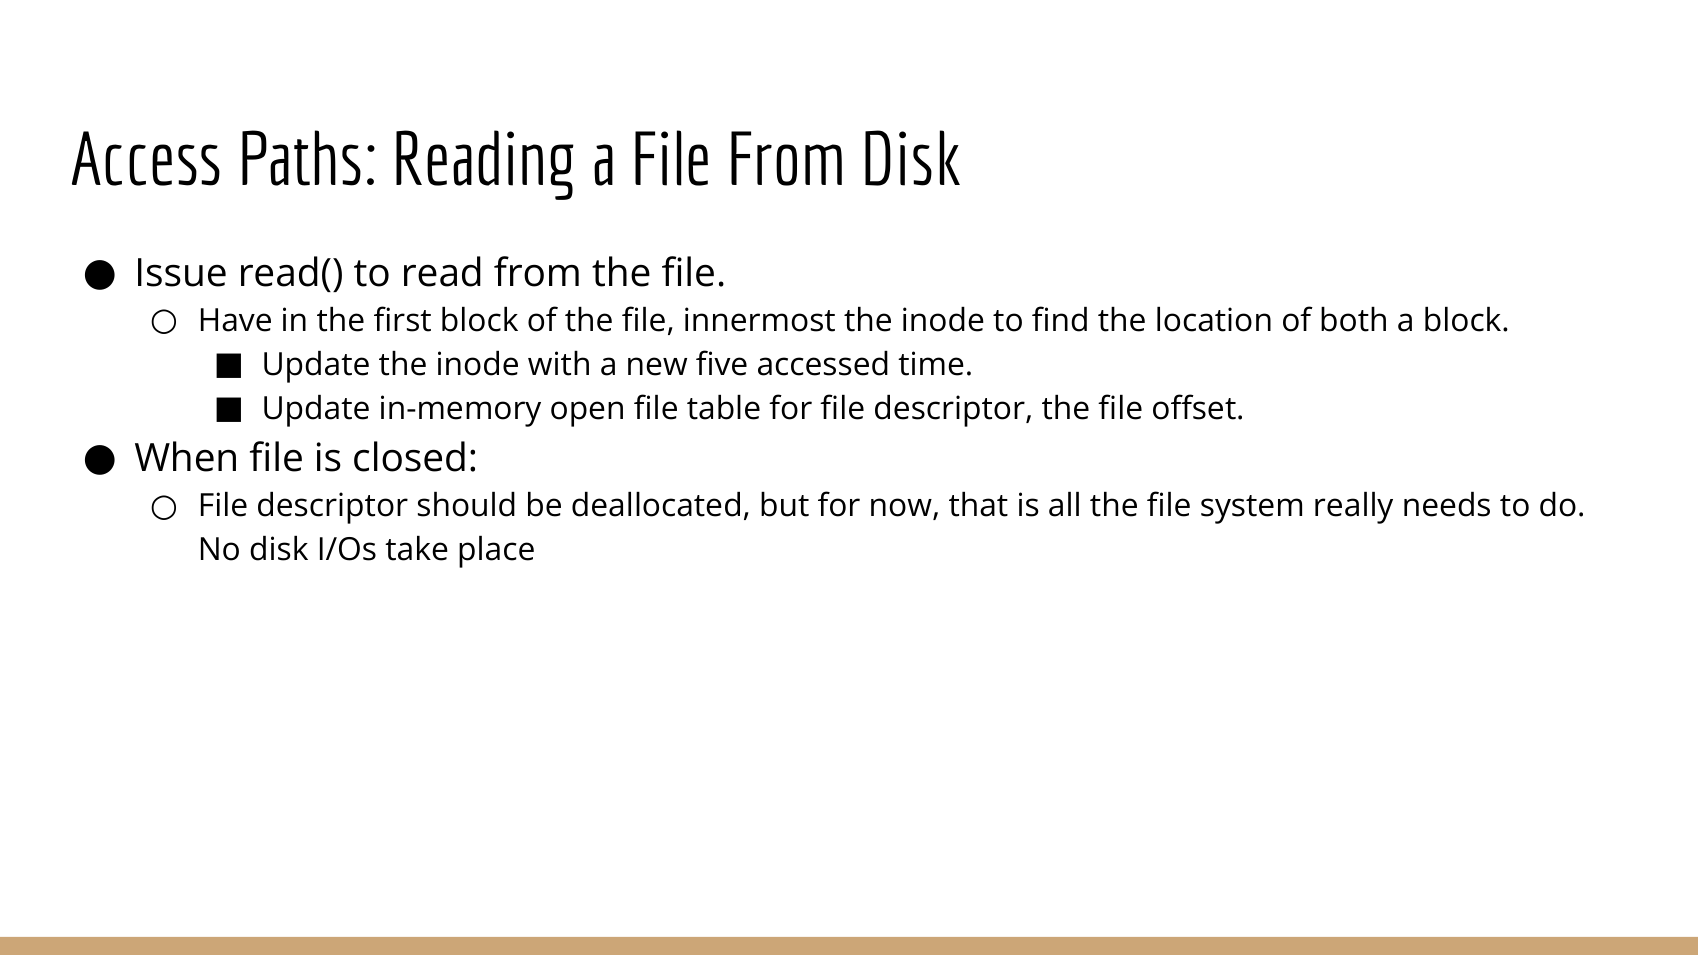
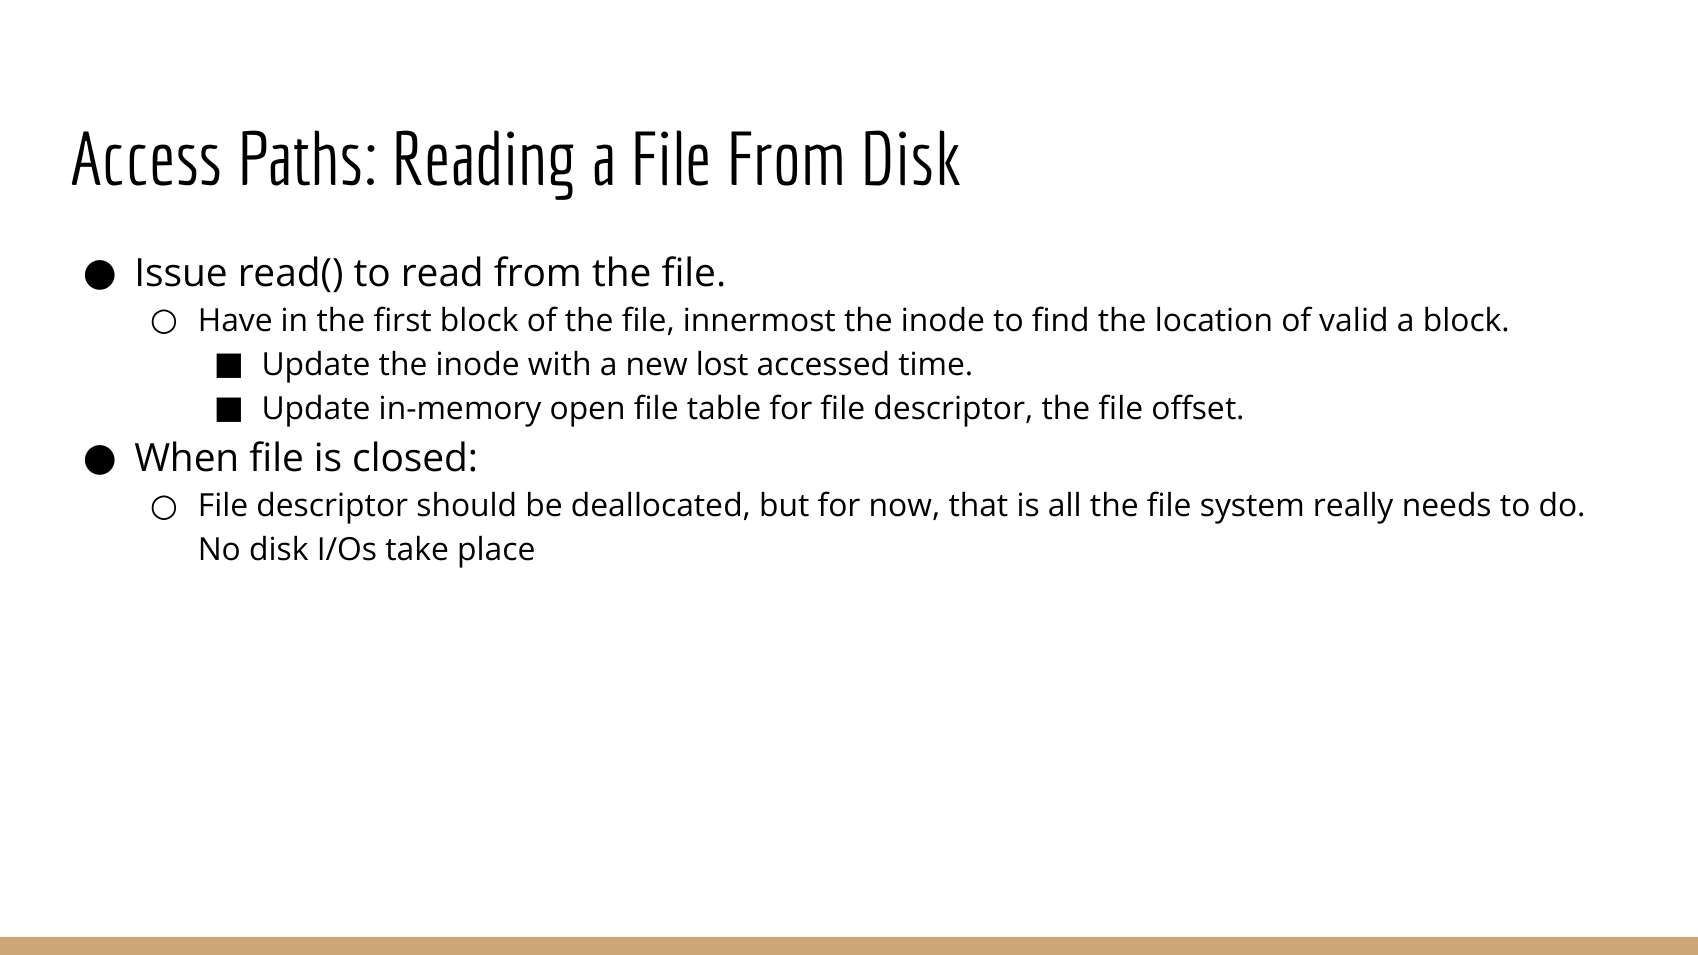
both: both -> valid (1354, 321)
five: five -> lost (722, 365)
